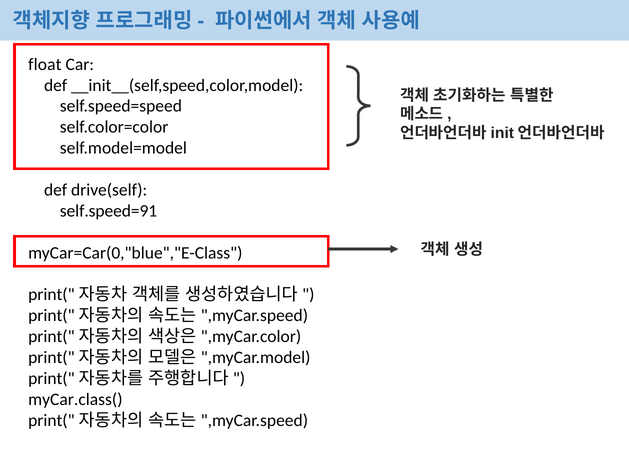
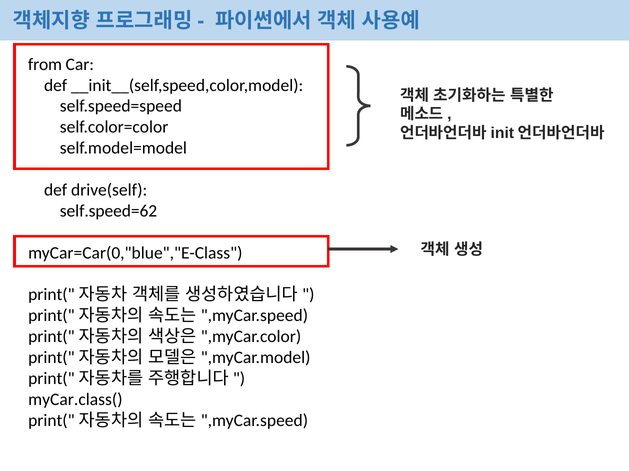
float: float -> from (45, 64)
self.speed=91: self.speed=91 -> self.speed=62 (108, 211)
